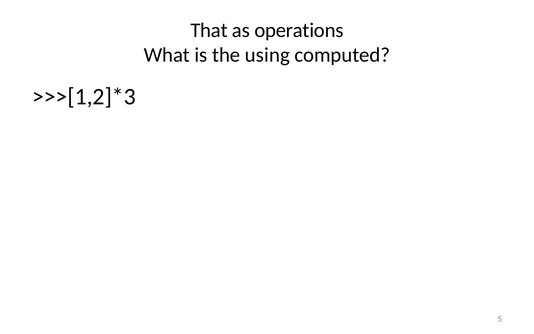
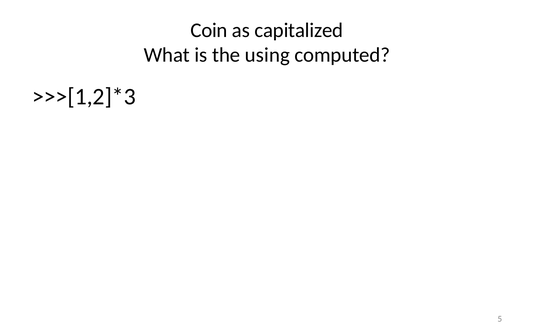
That: That -> Coin (209, 30)
operations: operations -> capitalized (299, 30)
